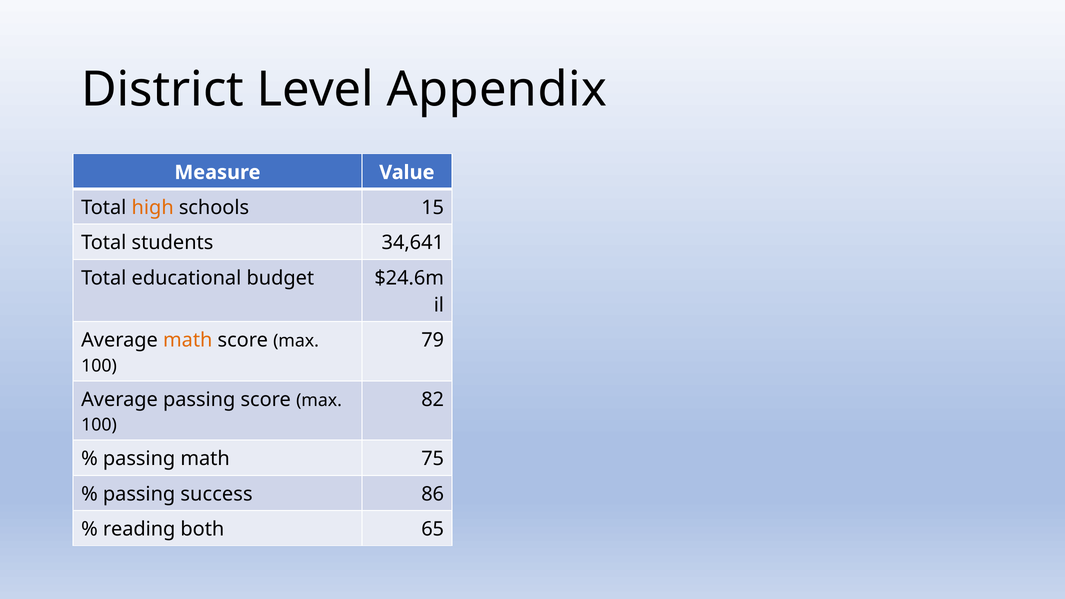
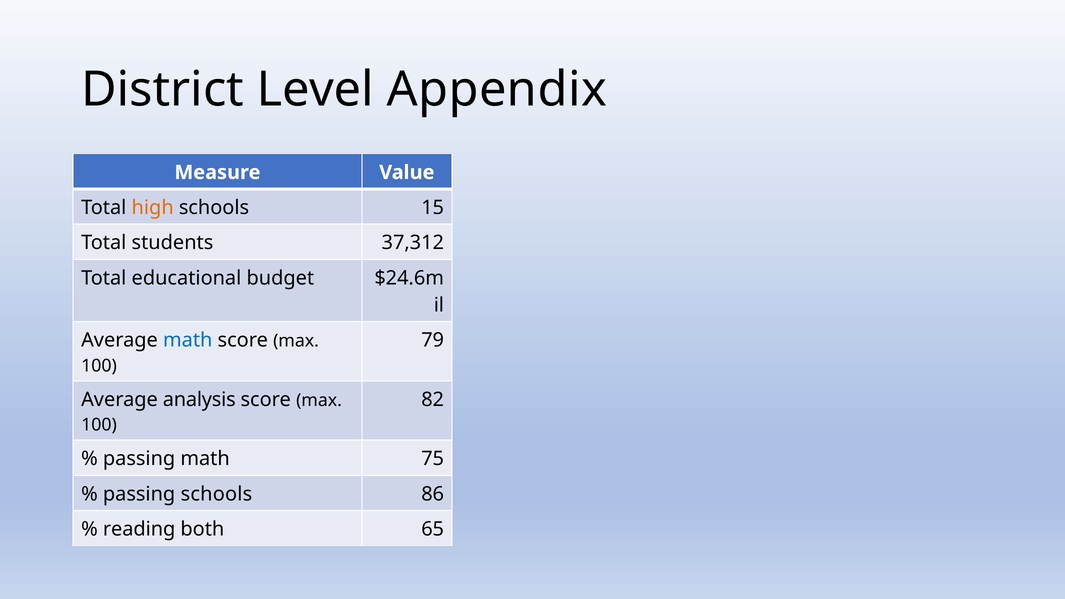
34,641: 34,641 -> 37,312 (413, 243)
math colour: orange -> blue (188, 340)
Average passing: passing -> analysis (199, 400)
passing success: success -> schools (216, 494)
